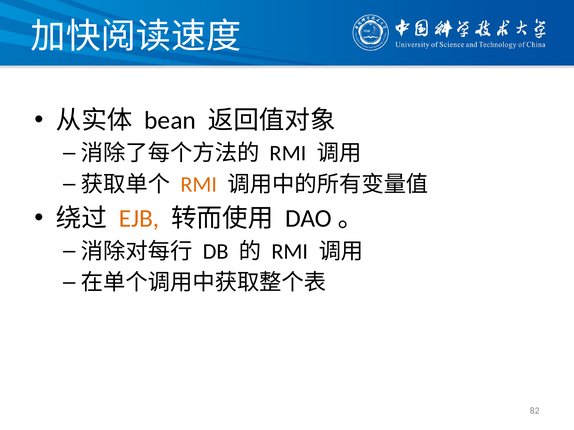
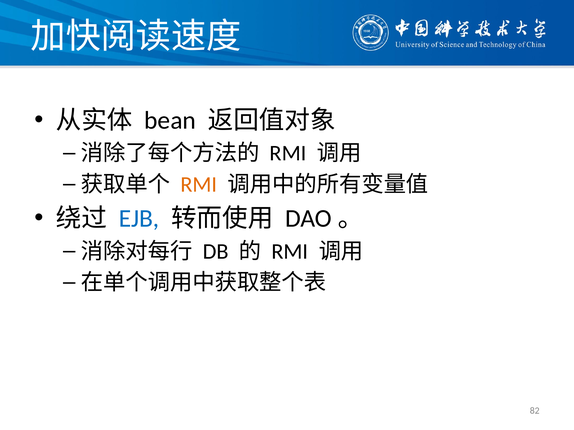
EJB colour: orange -> blue (139, 219)
